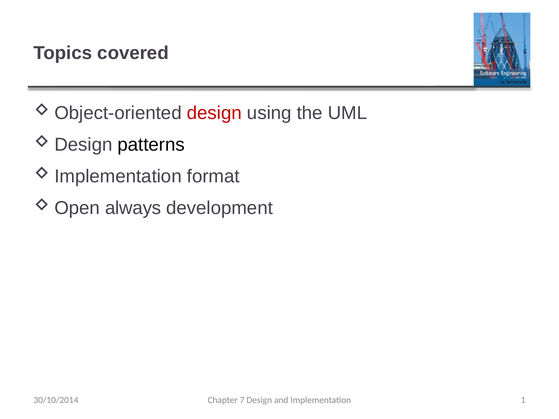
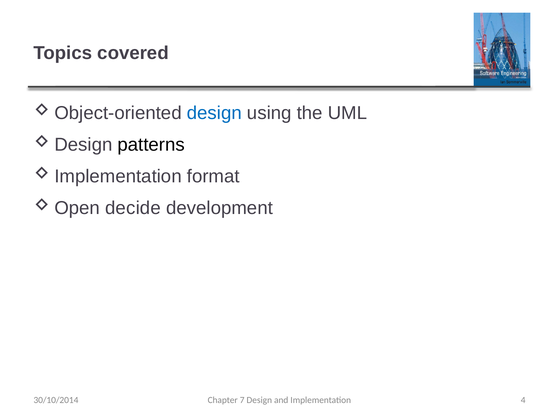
design colour: red -> blue (214, 113)
always: always -> decide (133, 208)
1: 1 -> 4 (523, 400)
